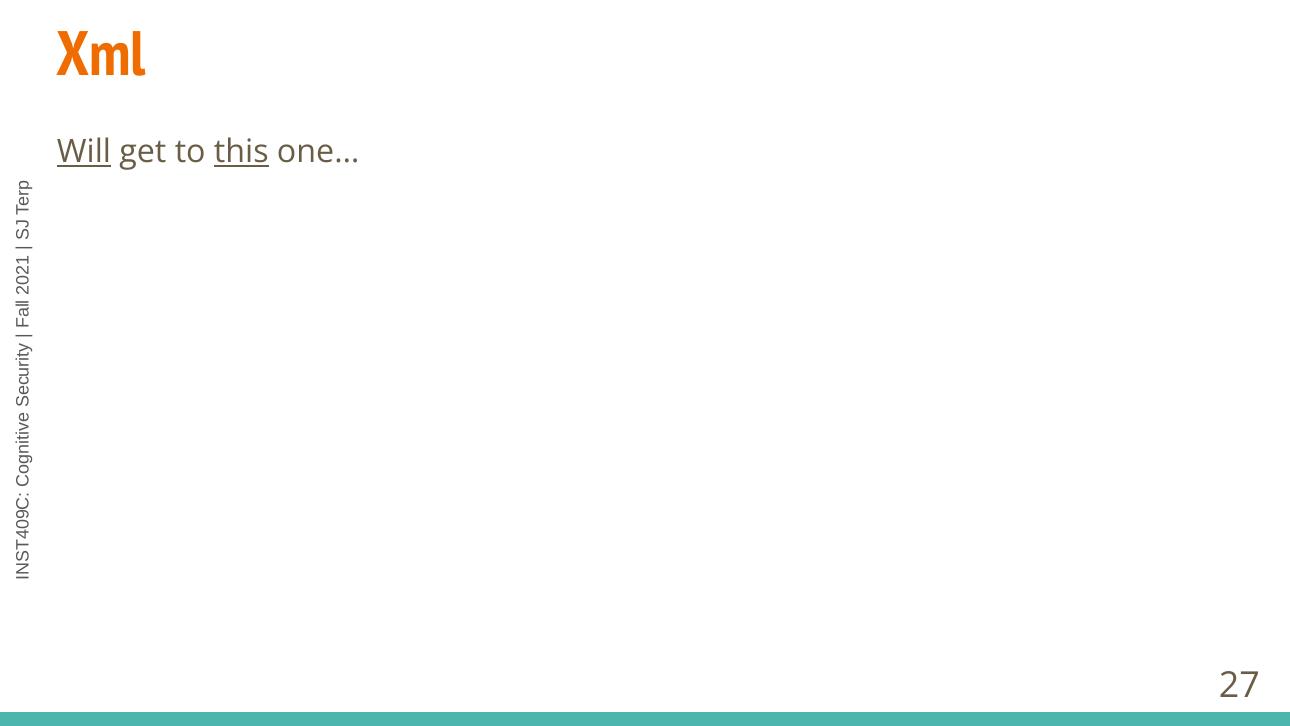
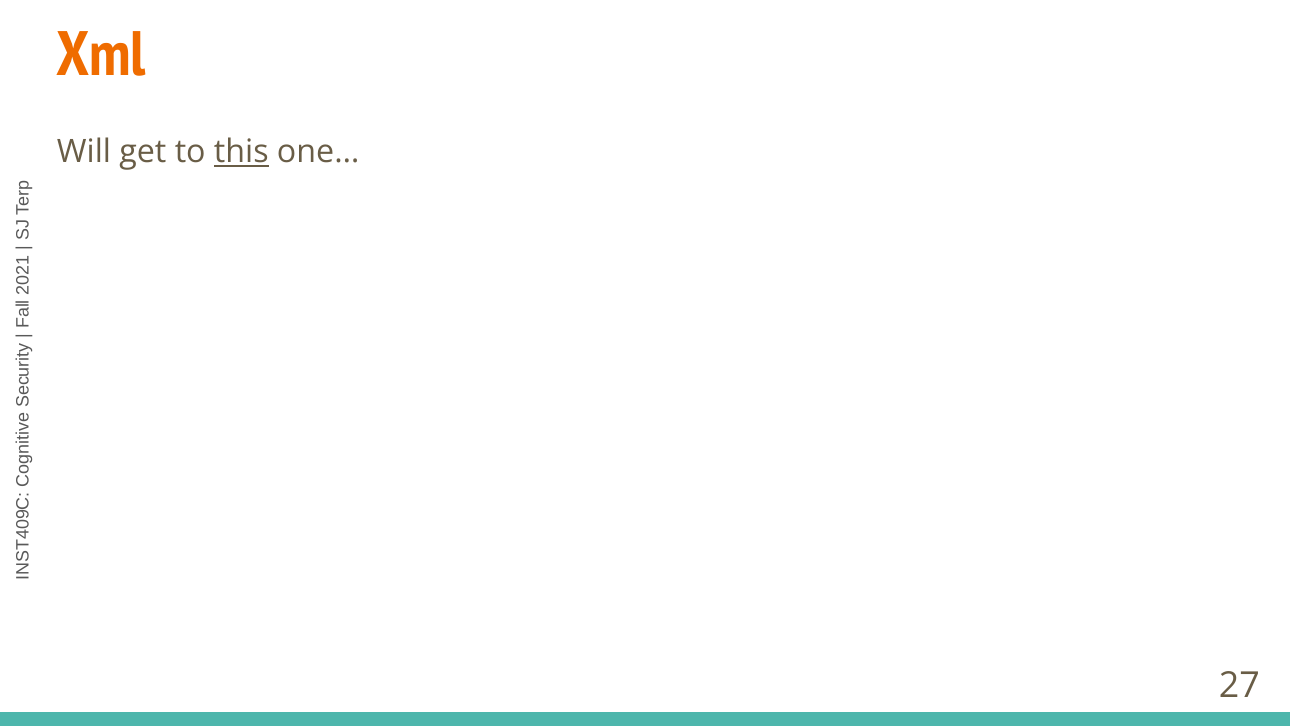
Will underline: present -> none (84, 152)
